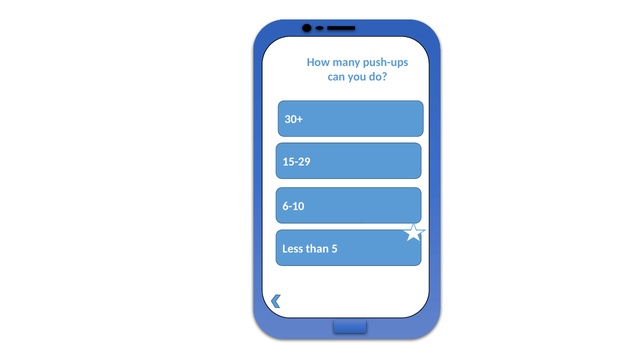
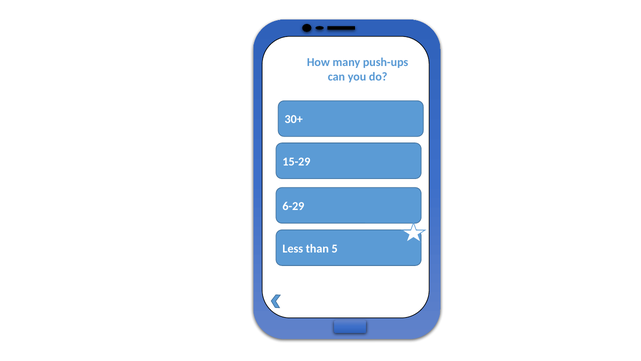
6-10: 6-10 -> 6-29 (293, 206)
